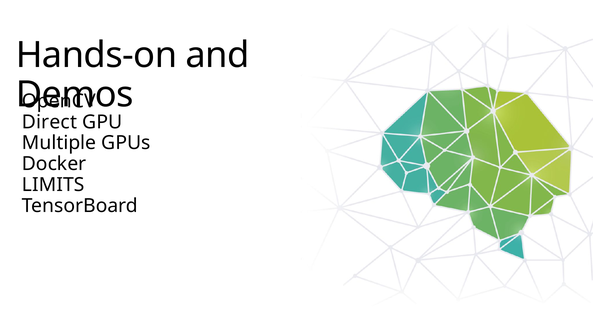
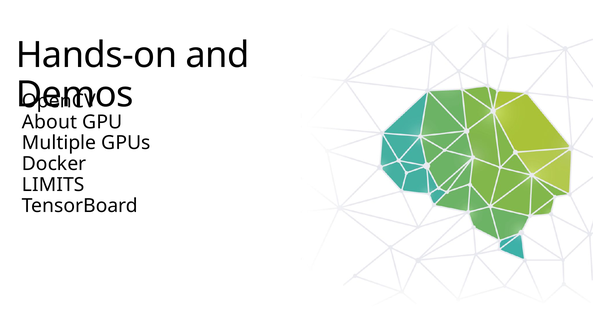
Direct: Direct -> About (49, 122)
